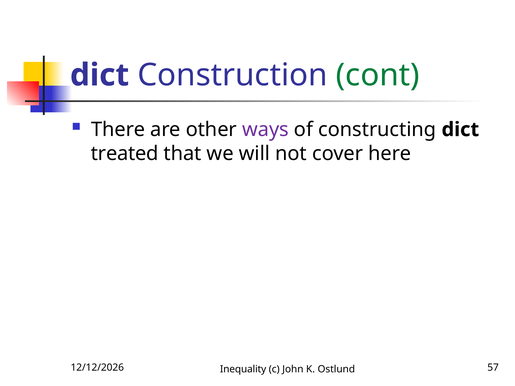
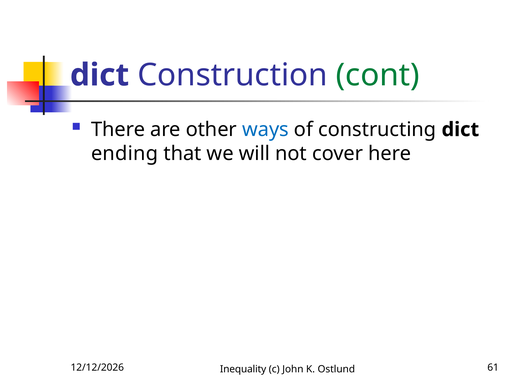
ways colour: purple -> blue (265, 130)
treated: treated -> ending (125, 154)
57: 57 -> 61 (493, 368)
